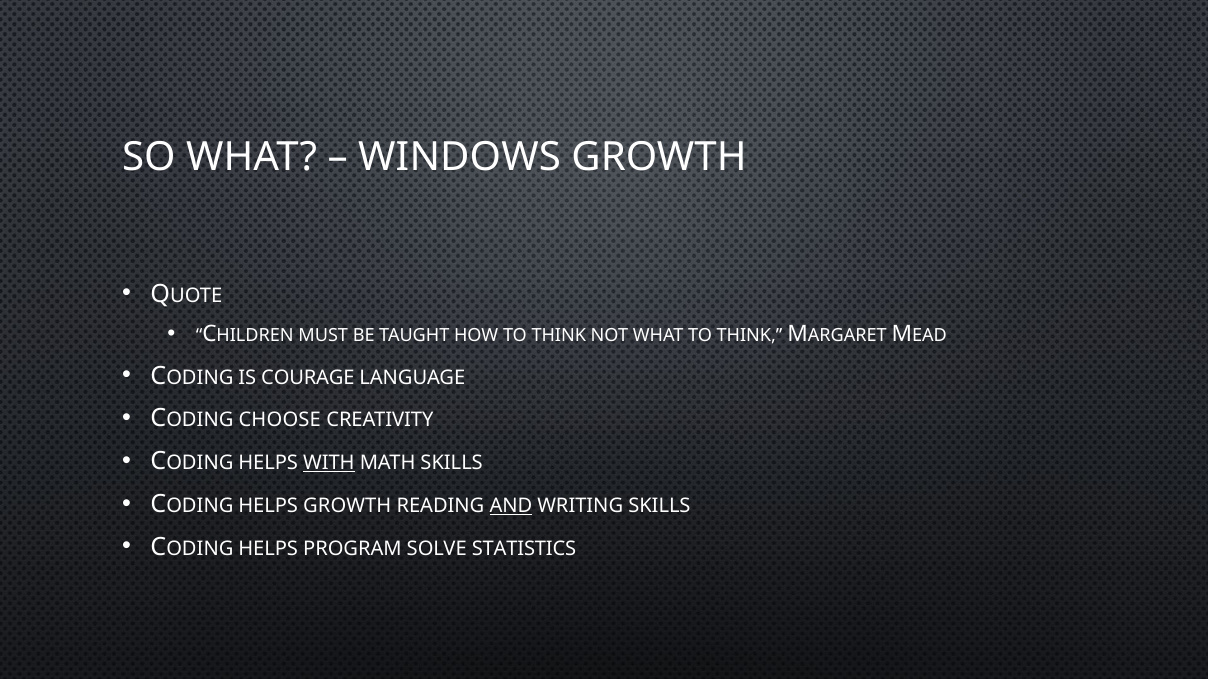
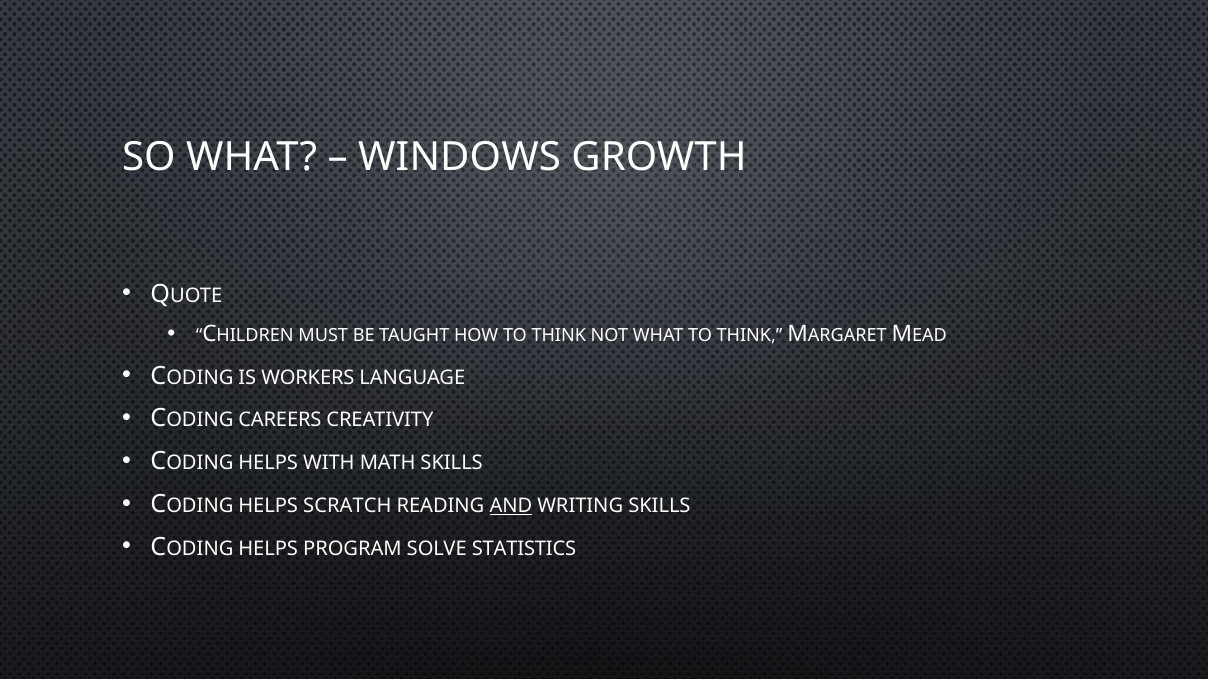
COURAGE: COURAGE -> WORKERS (308, 378)
CHOOSE: CHOOSE -> CAREERS (280, 421)
WITH underline: present -> none (329, 463)
HELPS GROWTH: GROWTH -> SCRATCH (347, 506)
